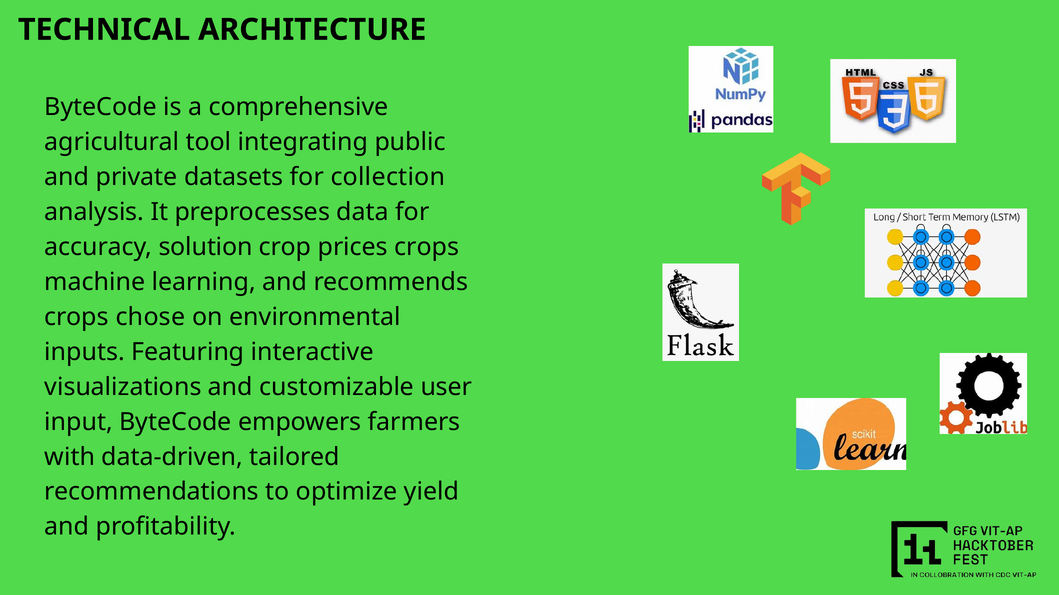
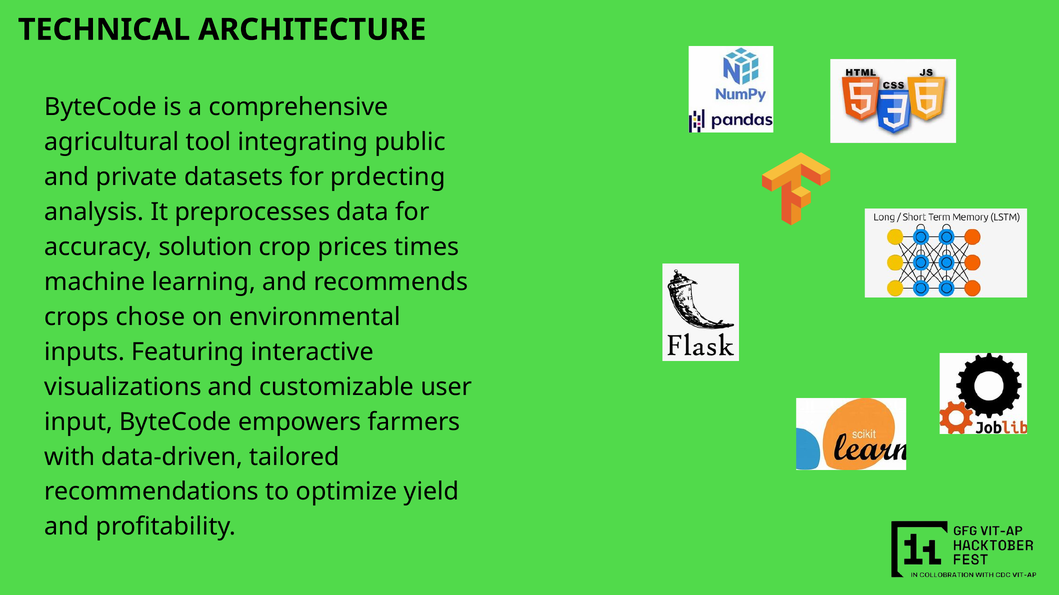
collection: collection -> prdecting (388, 177)
prices crops: crops -> times (427, 247)
